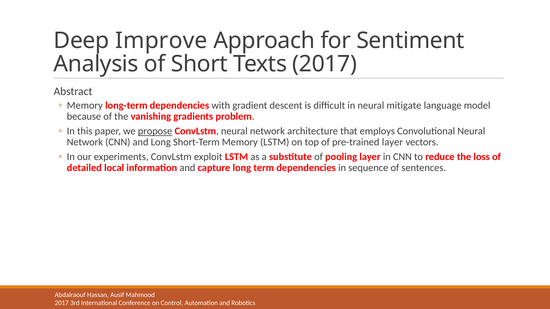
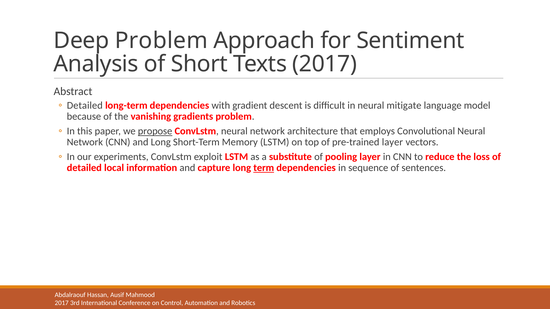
Deep Improve: Improve -> Problem (161, 41)
Memory: Memory -> Detailed (85, 106)
term underline: none -> present (264, 168)
